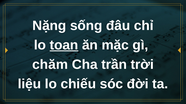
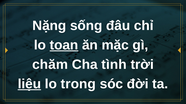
trần: trần -> tình (114, 65)
liệu underline: none -> present (29, 84)
chiếu: chiếu -> trong (78, 84)
